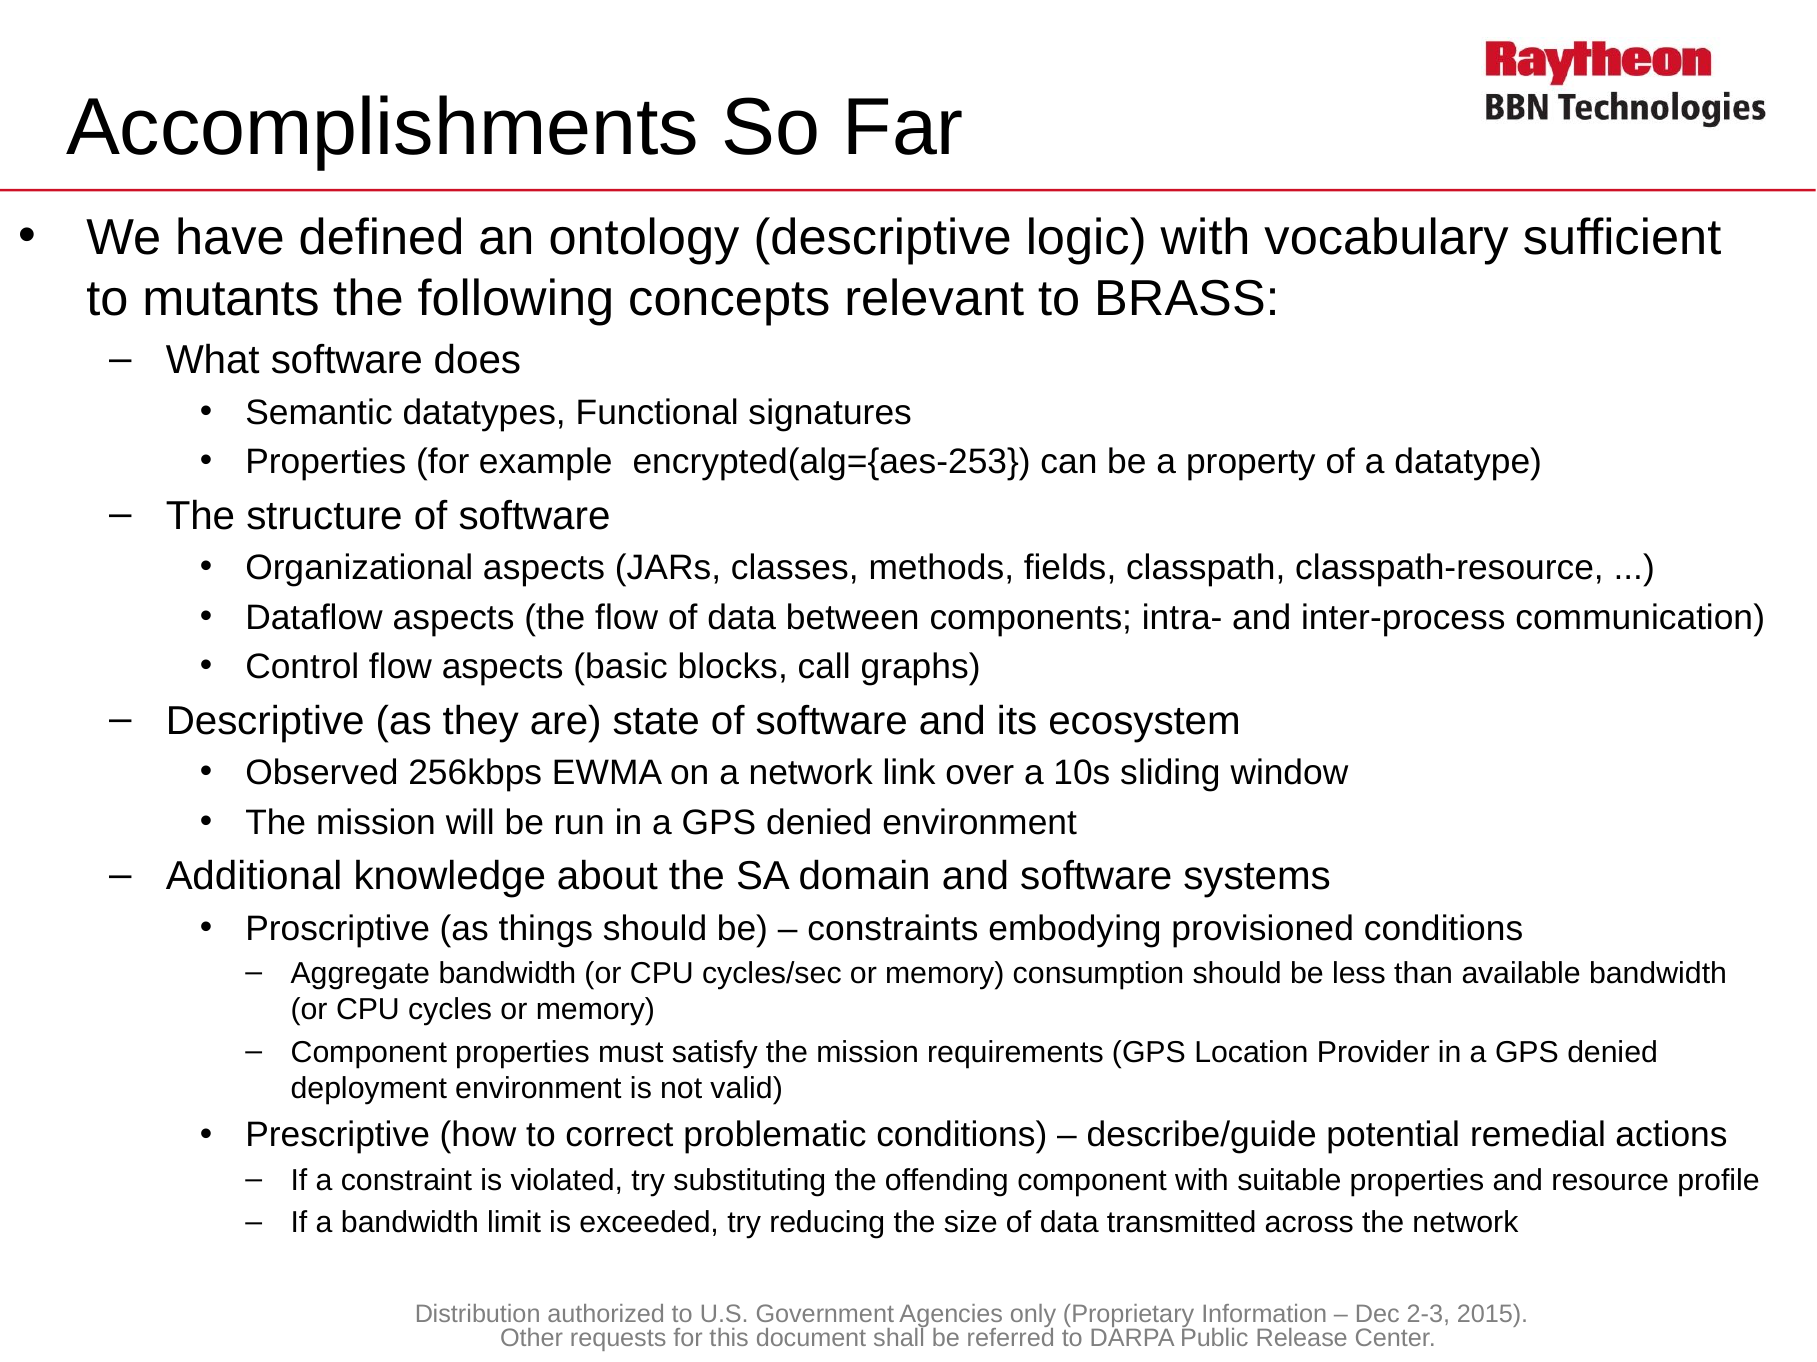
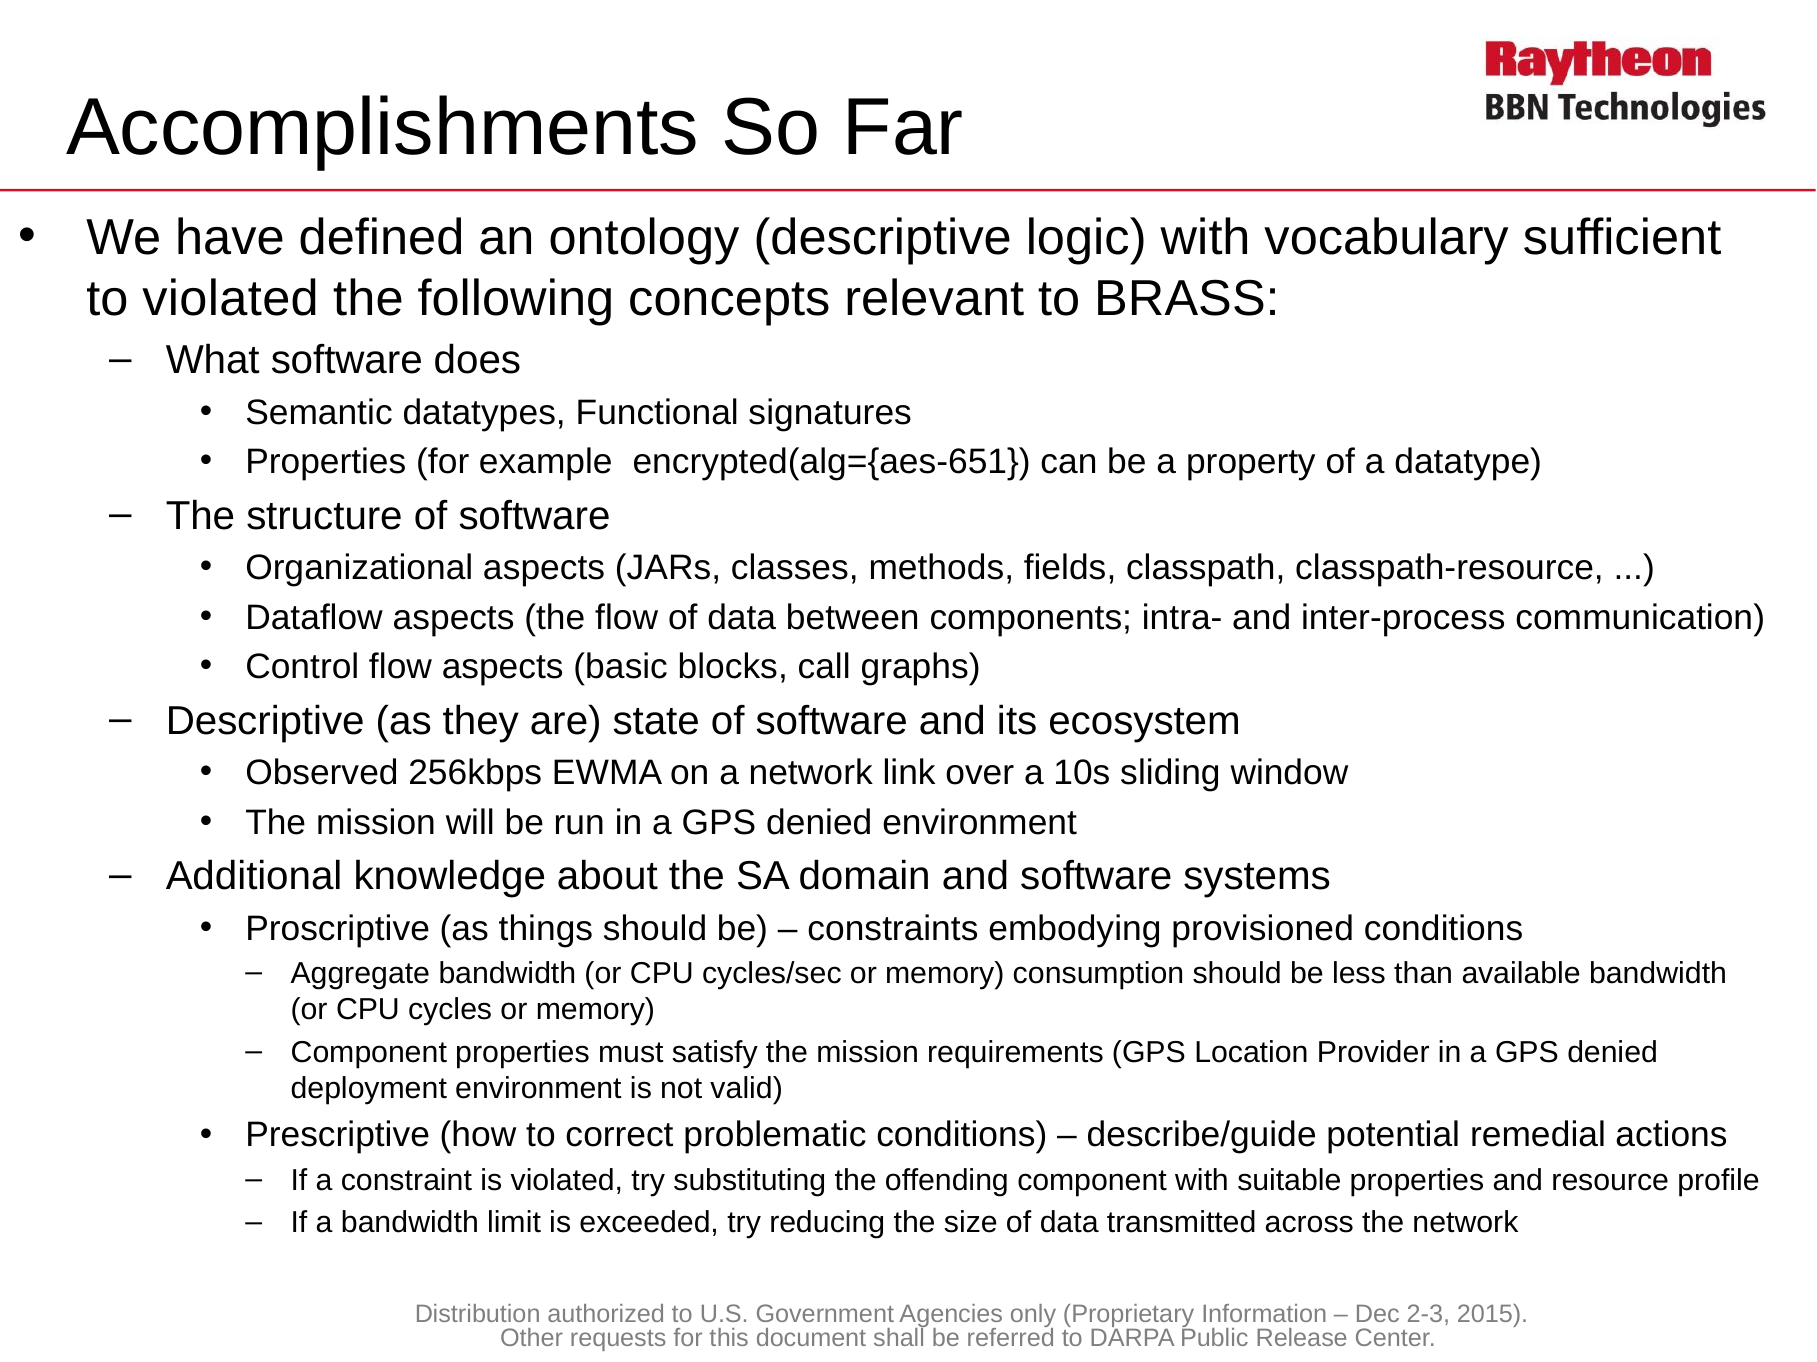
to mutants: mutants -> violated (231, 299)
encrypted(alg={aes-253: encrypted(alg={aes-253 -> encrypted(alg={aes-651 (832, 462)
